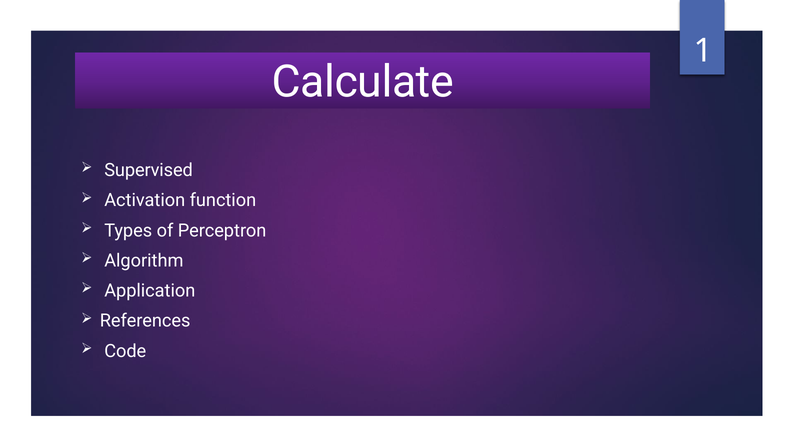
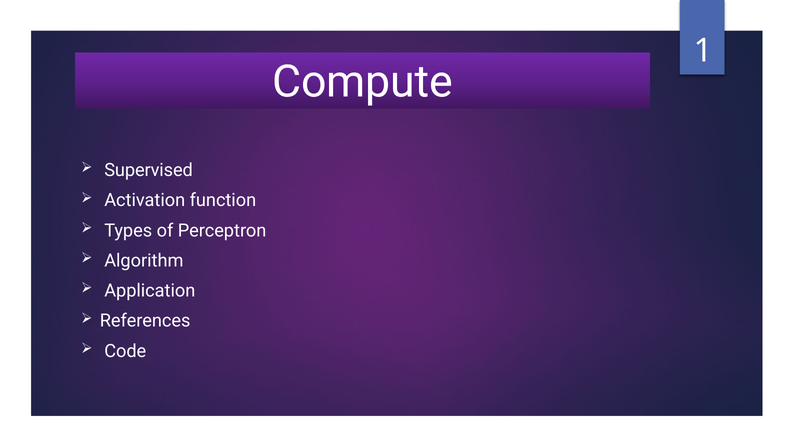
Calculate: Calculate -> Compute (363, 82)
